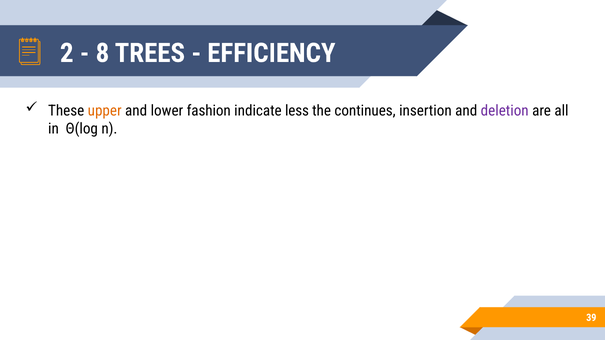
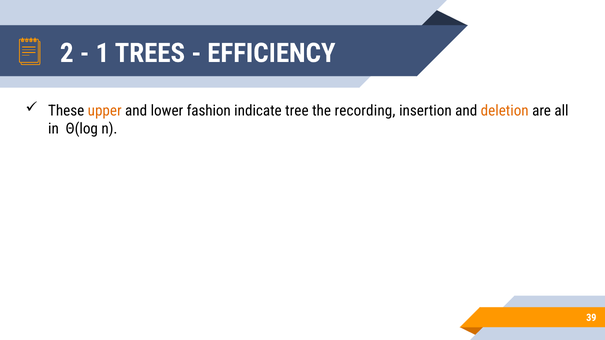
8: 8 -> 1 (102, 53)
less: less -> tree (297, 111)
continues: continues -> recording (365, 111)
deletion colour: purple -> orange (505, 111)
